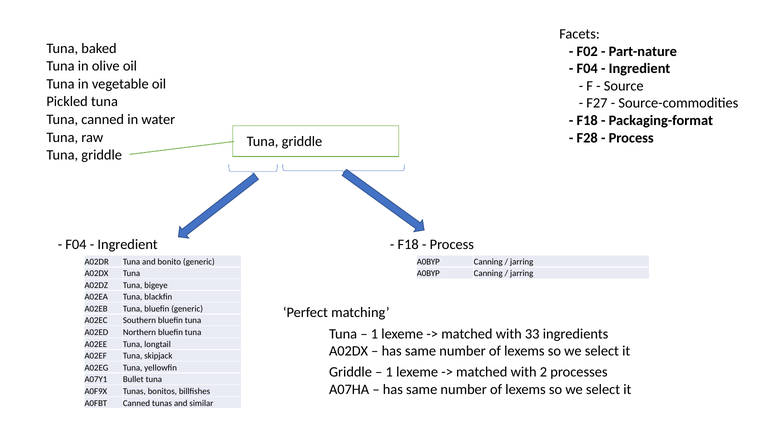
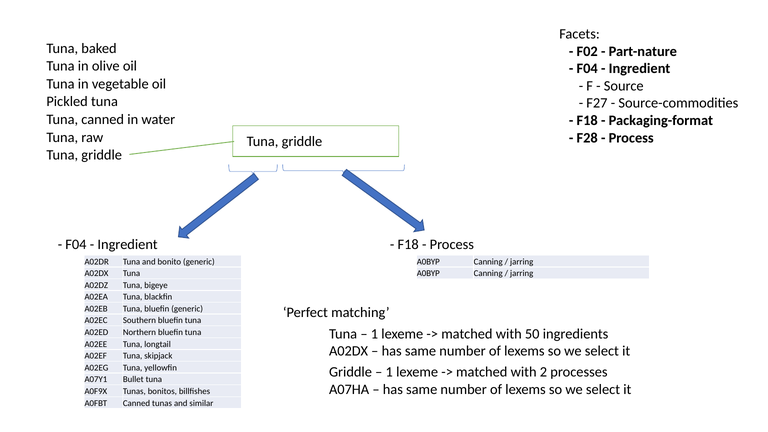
33: 33 -> 50 (532, 334)
